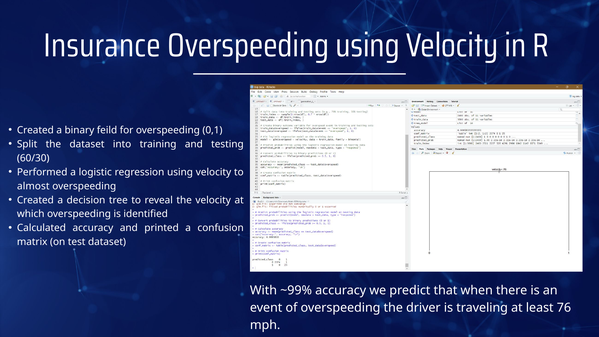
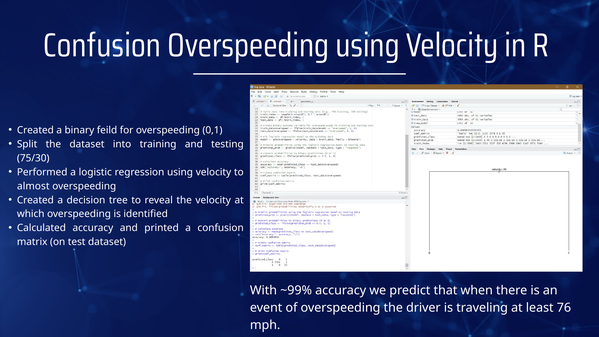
Insurance: Insurance -> Confusion (102, 45)
60/30: 60/30 -> 75/30 (33, 158)
